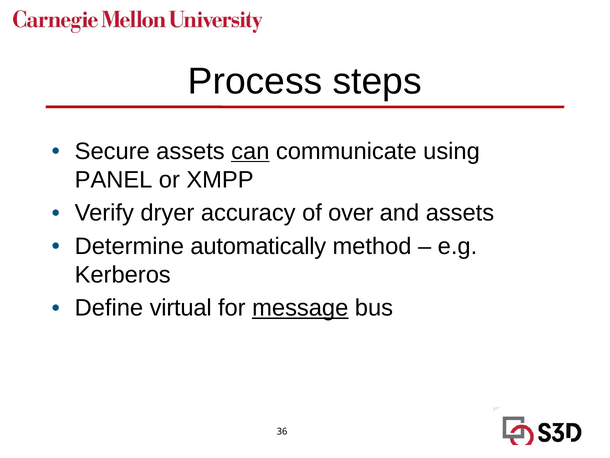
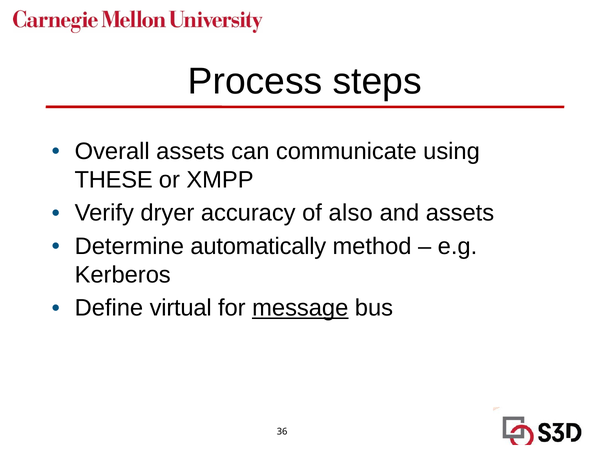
Secure: Secure -> Overall (112, 151)
can underline: present -> none (250, 151)
PANEL: PANEL -> THESE (114, 180)
over: over -> also (351, 213)
